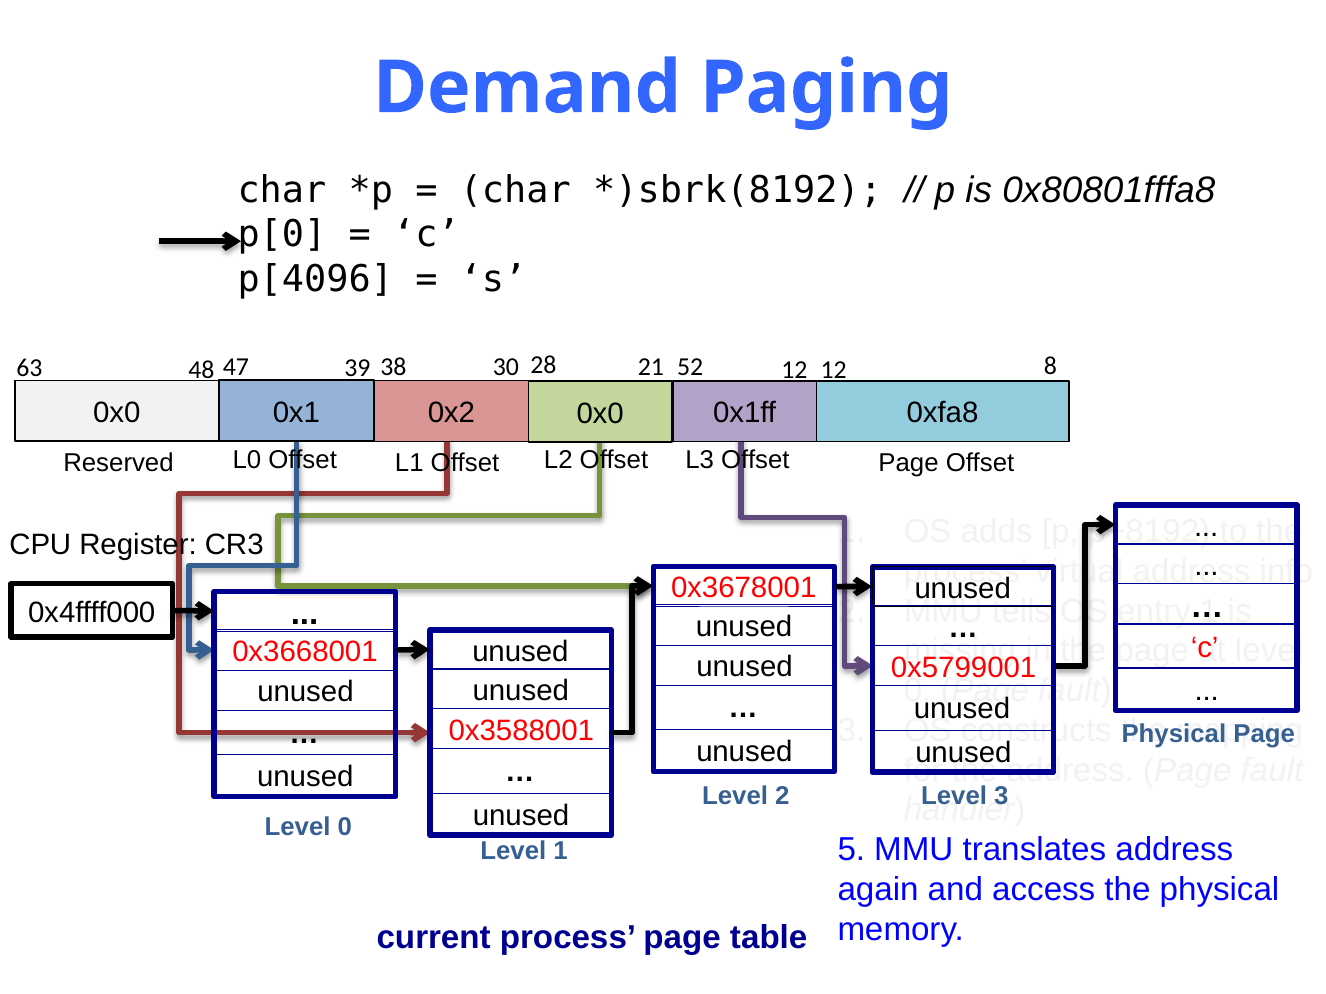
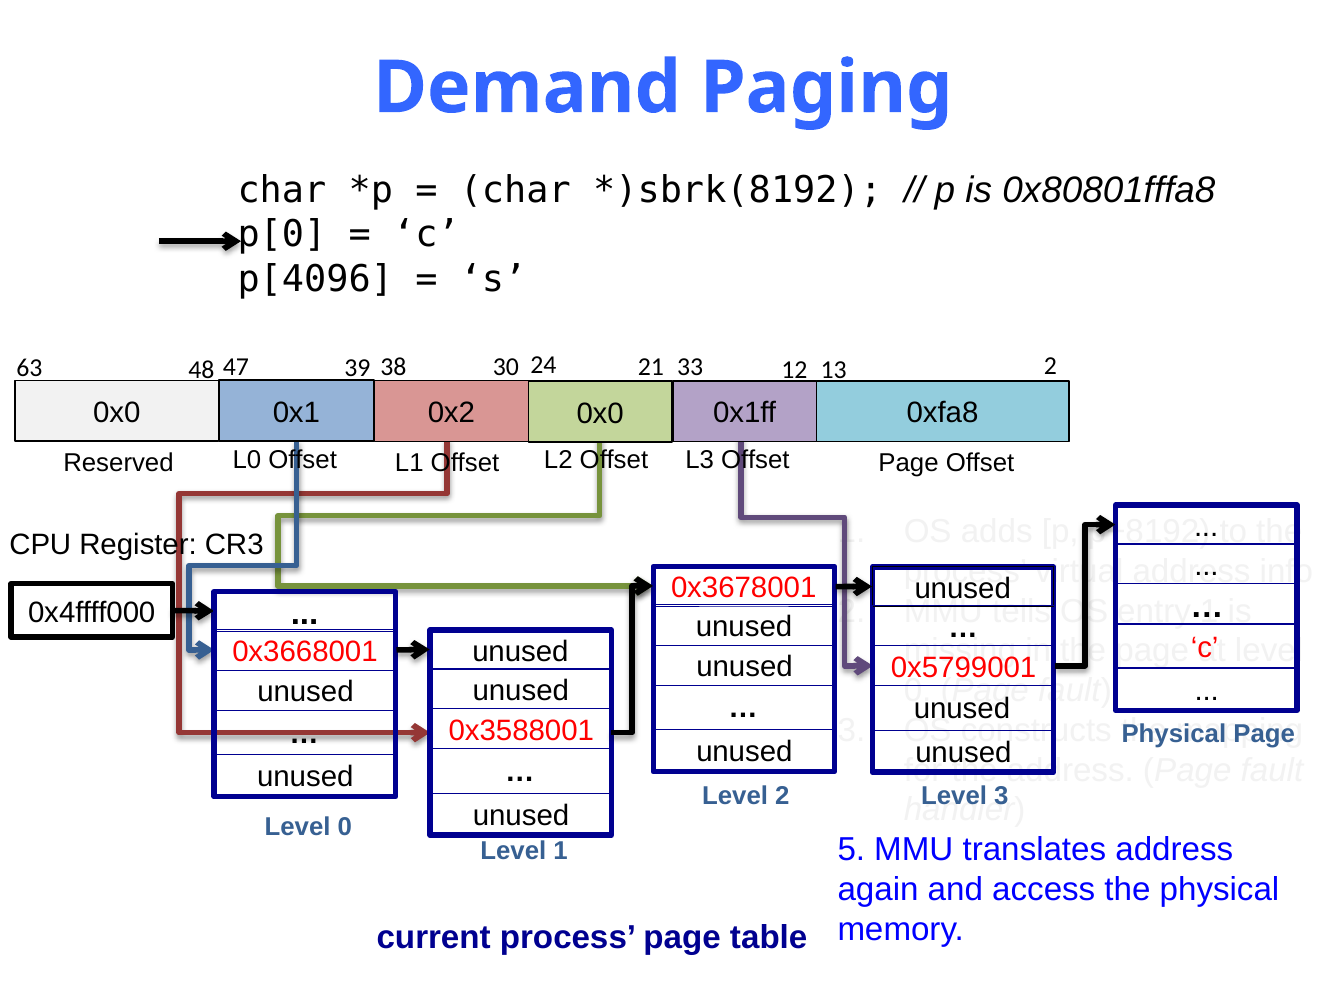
63 8: 8 -> 2 (1051, 366)
28: 28 -> 24 (543, 366)
52: 52 -> 33 (690, 367)
12 12: 12 -> 13 (834, 370)
